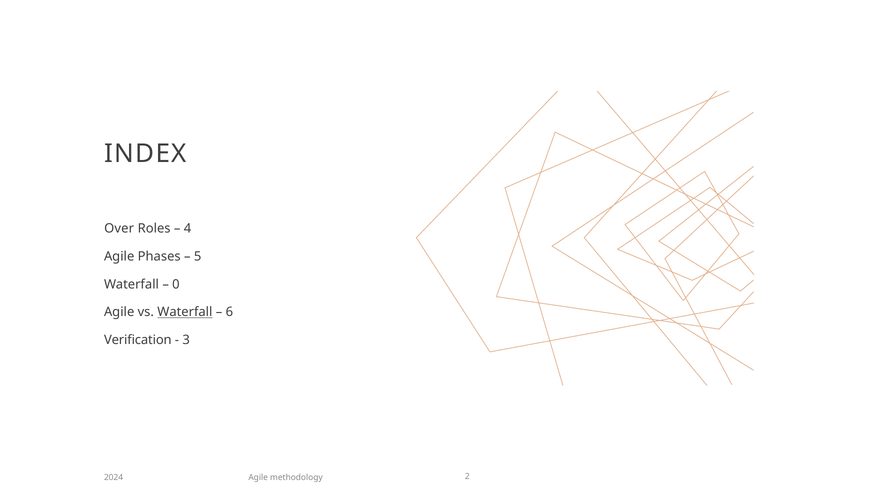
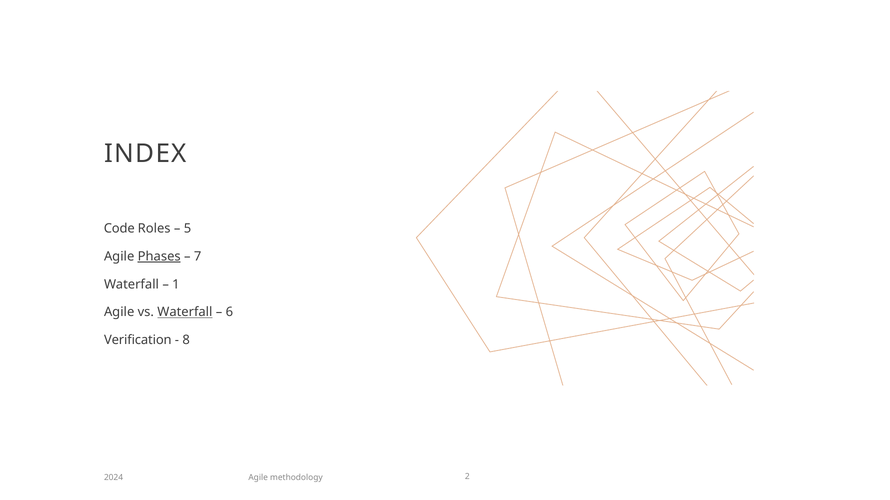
Over: Over -> Code (119, 229)
4: 4 -> 5 (188, 229)
Phases underline: none -> present (159, 257)
5: 5 -> 7 (198, 257)
0: 0 -> 1 (176, 285)
3: 3 -> 8 (186, 341)
